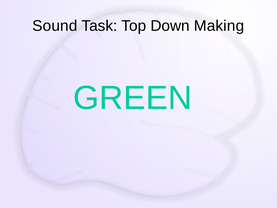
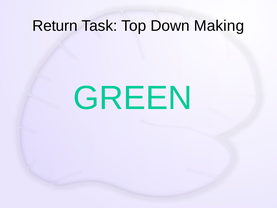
Sound: Sound -> Return (55, 26)
